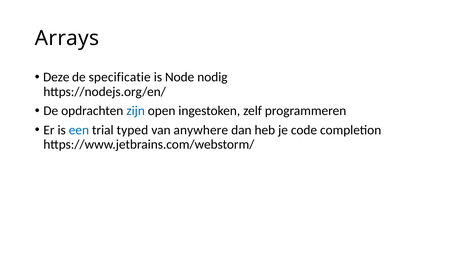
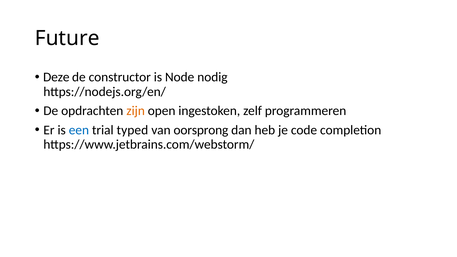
Arrays: Arrays -> Future (67, 38)
specificatie: specificatie -> constructor (120, 77)
zijn colour: blue -> orange (136, 111)
anywhere: anywhere -> oorsprong (201, 130)
